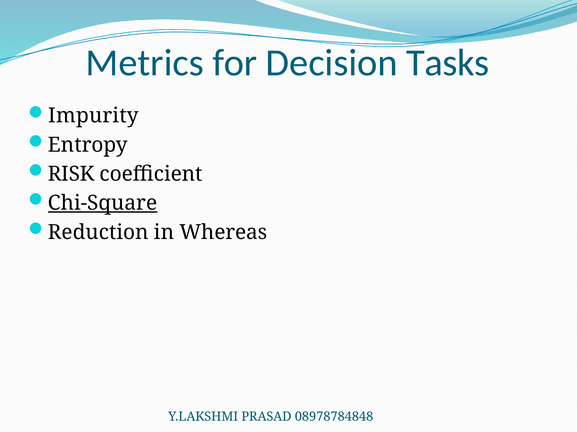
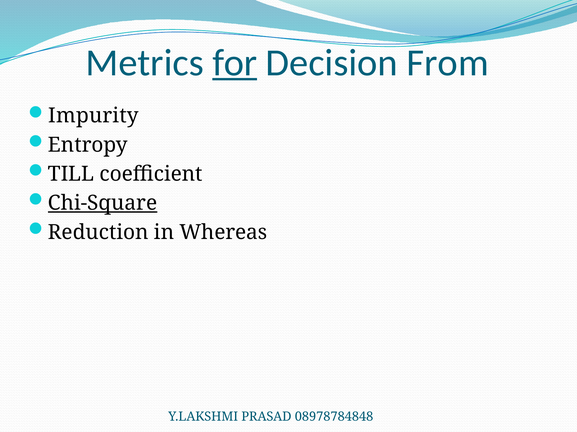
for underline: none -> present (235, 63)
Tasks: Tasks -> From (448, 63)
RISK: RISK -> TILL (71, 174)
